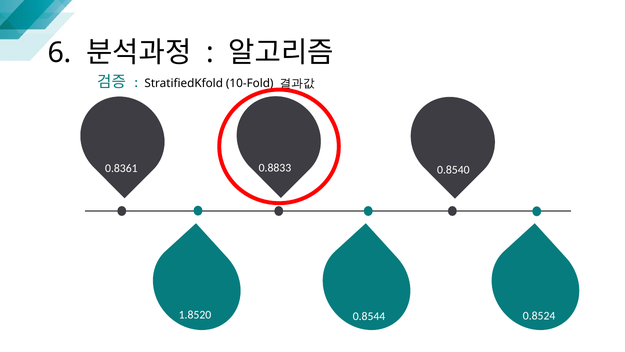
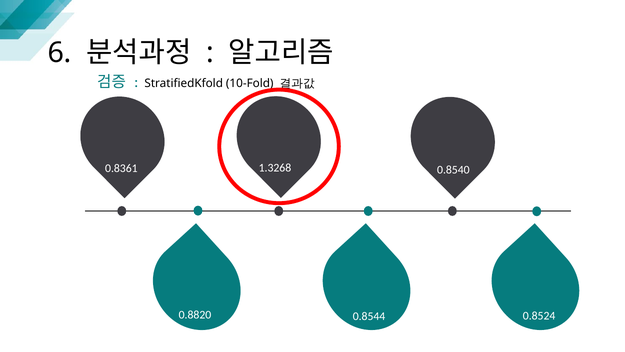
0.8833: 0.8833 -> 1.3268 (275, 167)
1.8520: 1.8520 -> 0.8820 (195, 314)
